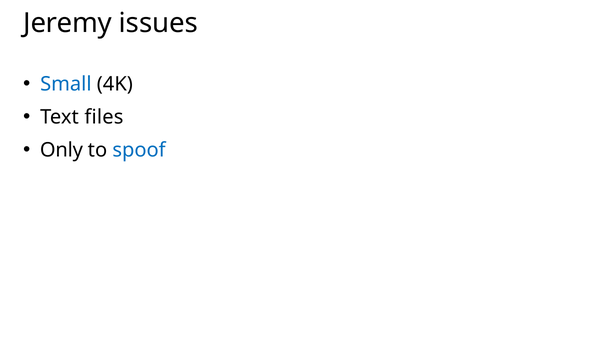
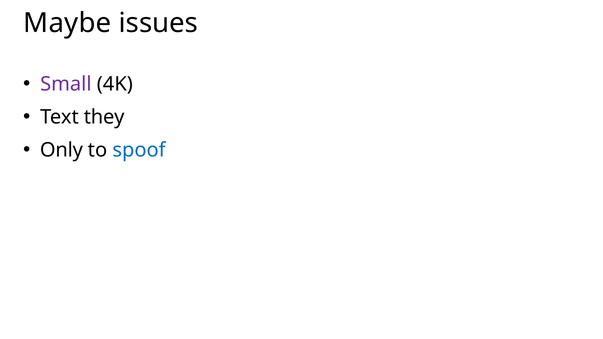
Jeremy: Jeremy -> Maybe (67, 23)
Small colour: blue -> purple (66, 84)
files: files -> they (104, 117)
